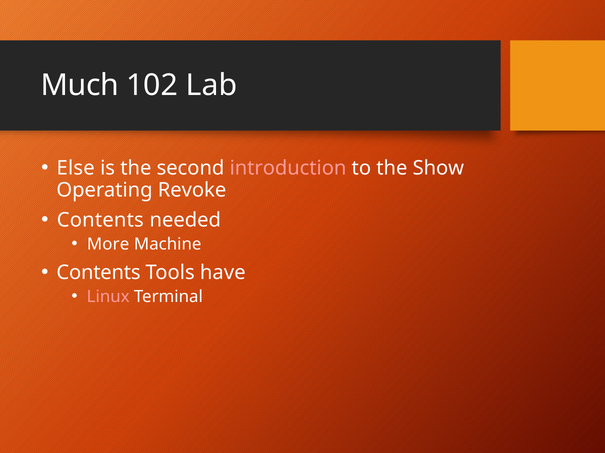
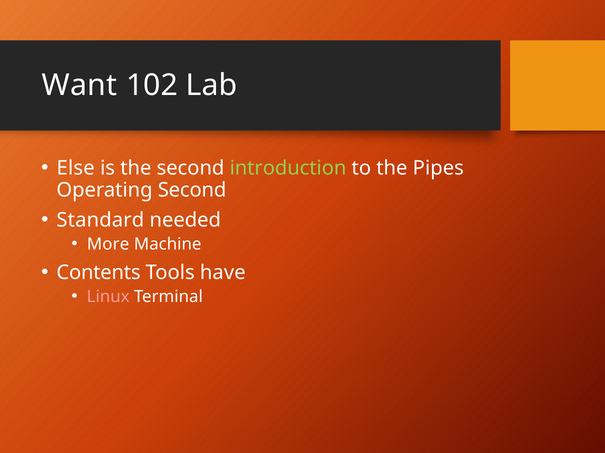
Much: Much -> Want (80, 85)
introduction colour: pink -> light green (288, 168)
Show: Show -> Pipes (438, 168)
Operating Revoke: Revoke -> Second (192, 190)
Contents: Contents -> Standard (100, 220)
